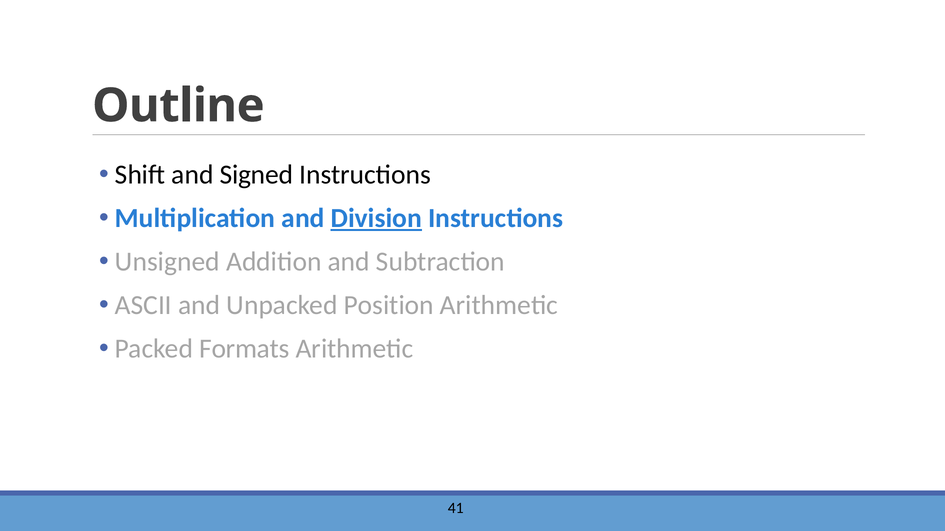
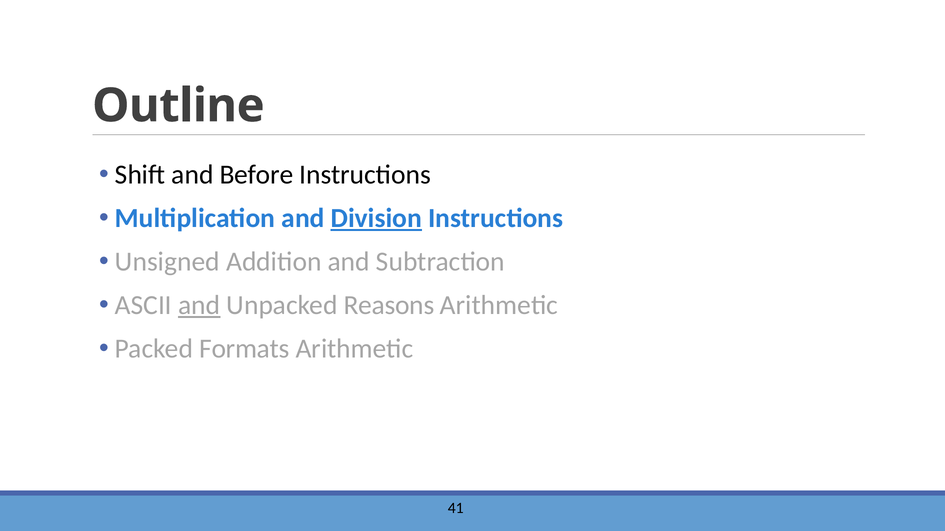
Signed: Signed -> Before (256, 175)
and underline: none -> present (199, 306)
Position: Position -> Reasons (389, 306)
